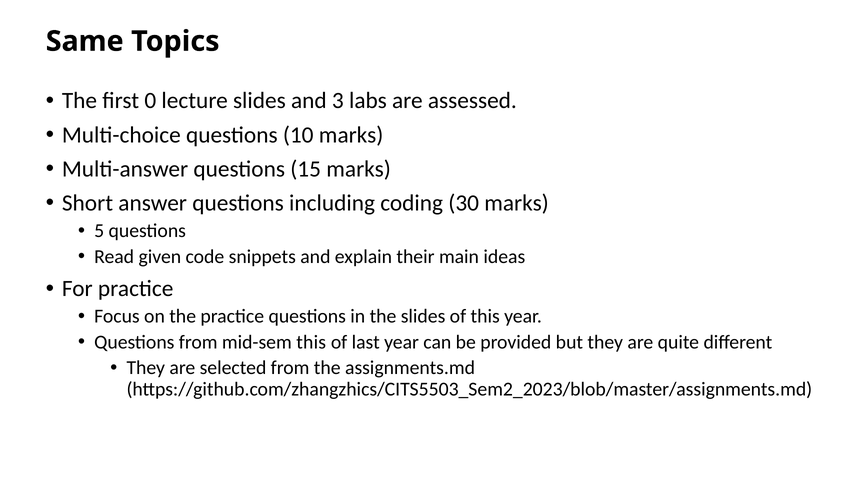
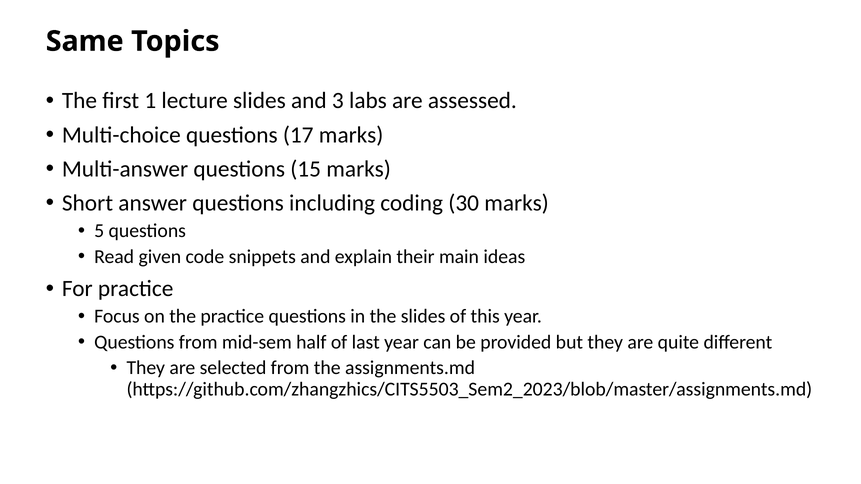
0: 0 -> 1 (150, 101)
10: 10 -> 17 (298, 135)
mid-sem this: this -> half (311, 342)
